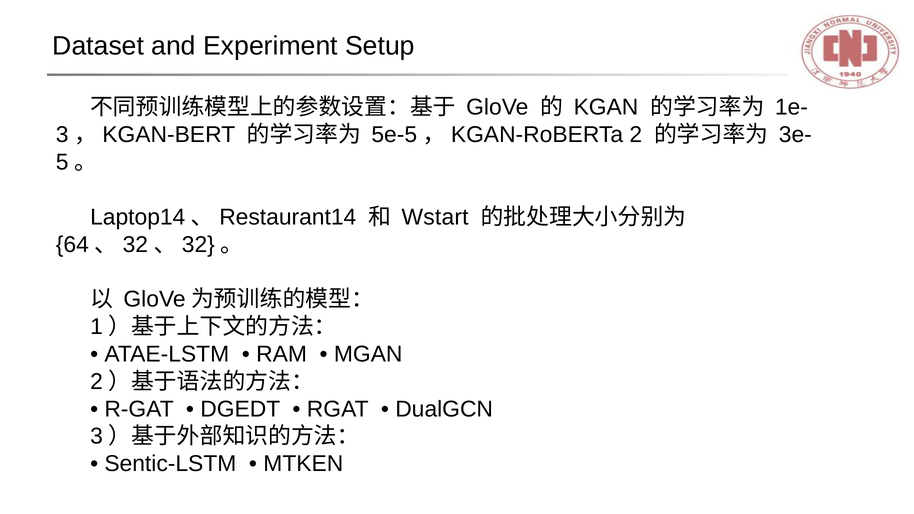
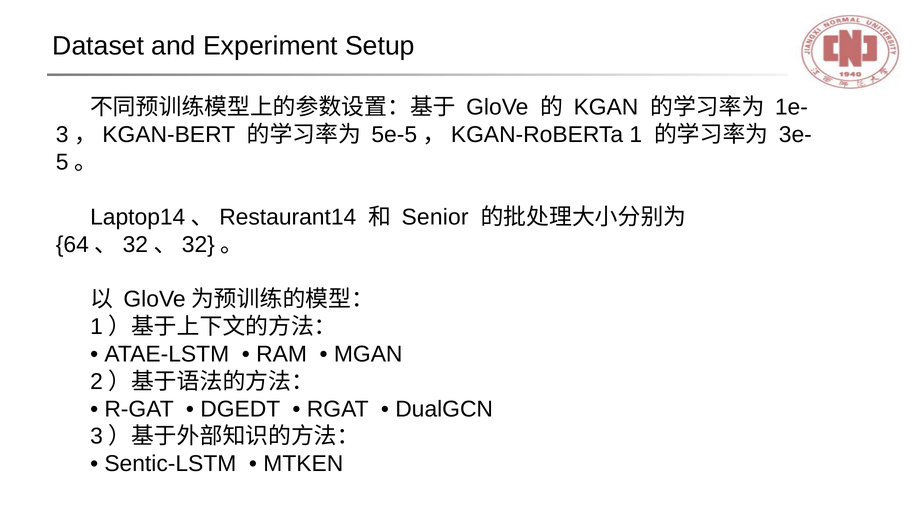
2: 2 -> 1 (636, 135)
Wstart: Wstart -> Senior (435, 217)
